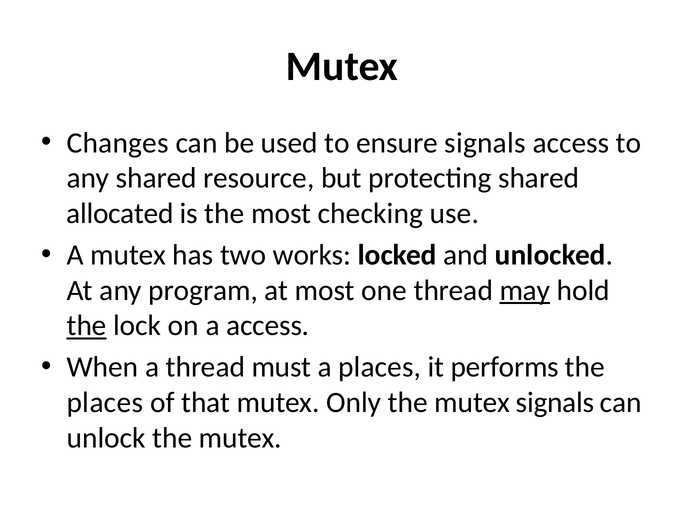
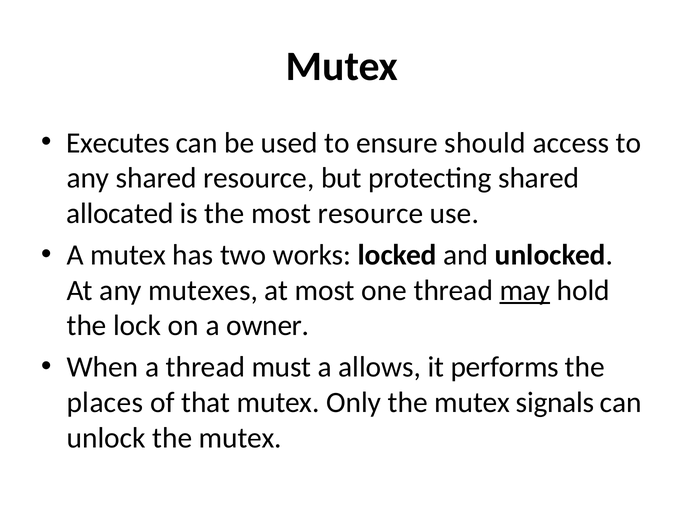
Changes: Changes -> Executes (118, 143)
ensure signals: signals -> should (485, 143)
most checking: checking -> resource (370, 214)
program: program -> mutexes (203, 290)
the underline: present -> none (87, 326)
a access: access -> owner (268, 326)
a places: places -> allows (380, 367)
